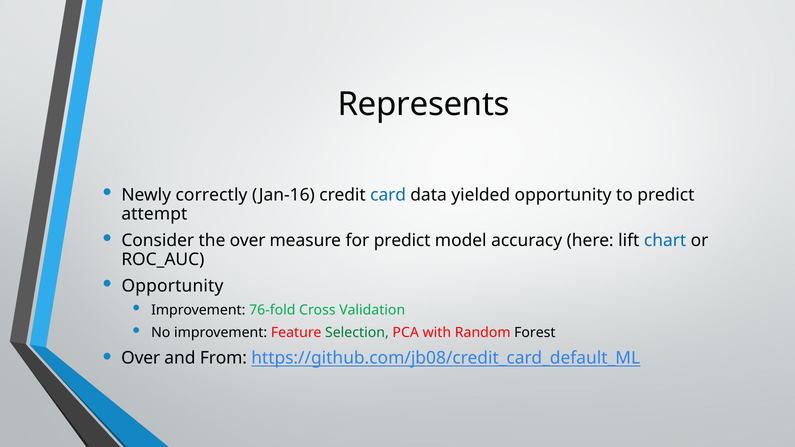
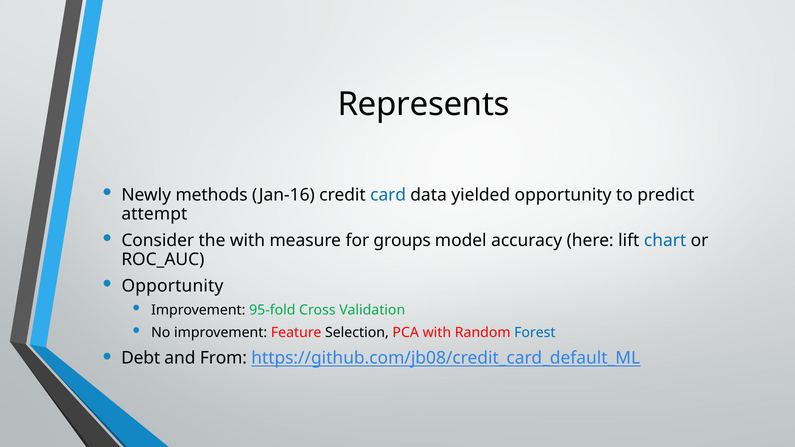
correctly: correctly -> methods (212, 195)
the over: over -> with (247, 241)
for predict: predict -> groups (402, 241)
76-fold: 76-fold -> 95-fold (272, 310)
Selection colour: green -> black (357, 333)
Forest colour: black -> blue (535, 333)
Over: Over -> Debt (141, 358)
